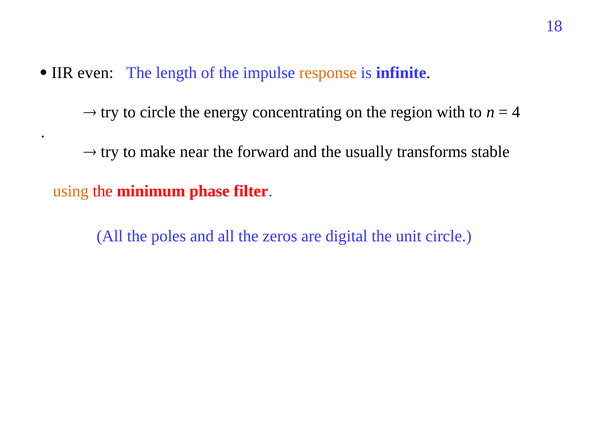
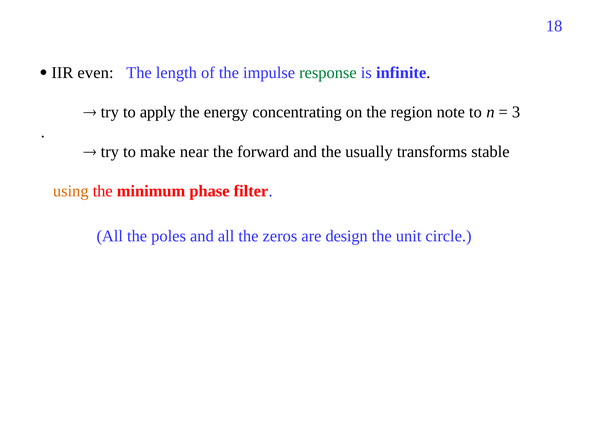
response colour: orange -> green (328, 73)
to circle: circle -> apply (158, 112)
with: with -> note (451, 112)
4: 4 -> 3 (516, 112)
digital: digital -> design (347, 236)
